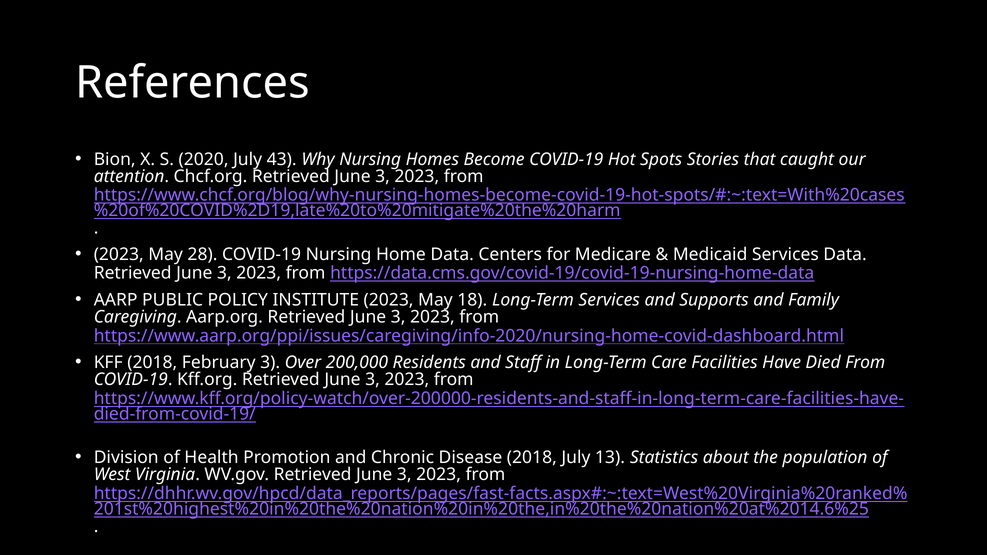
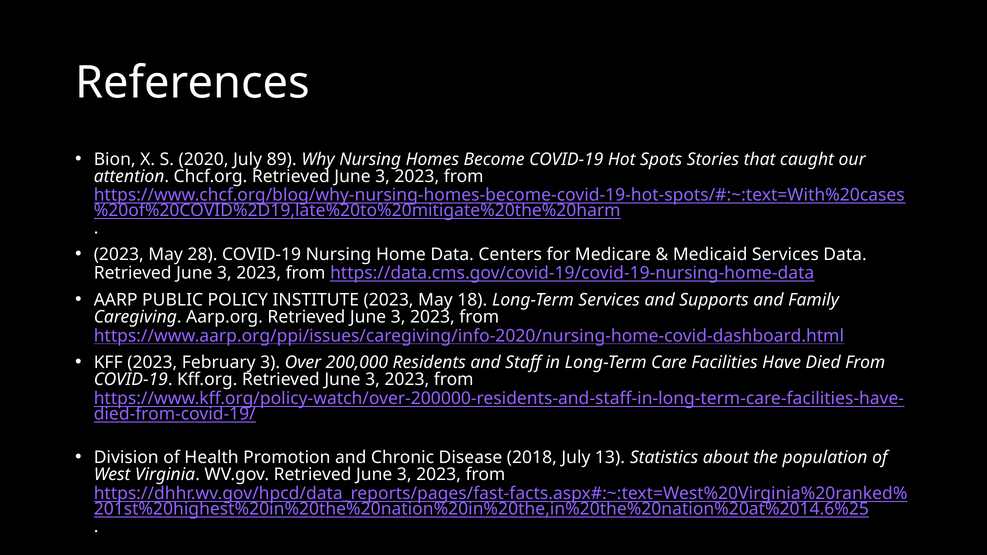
43: 43 -> 89 (282, 159)
KFF 2018: 2018 -> 2023 (152, 363)
